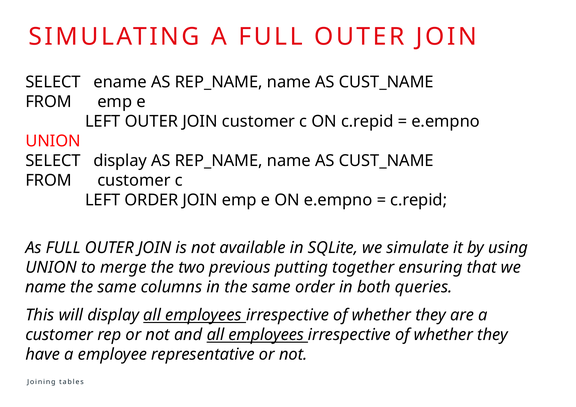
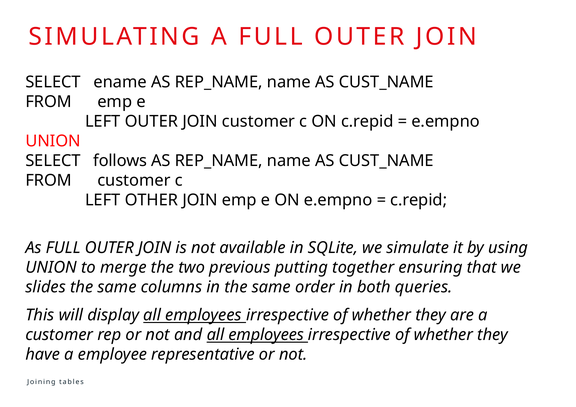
SELECT display: display -> follows (120, 161)
LEFT ORDER: ORDER -> OTHER (151, 200)
name: name -> slides (46, 287)
